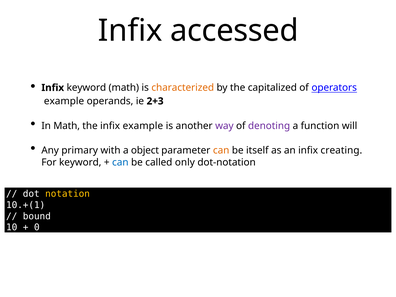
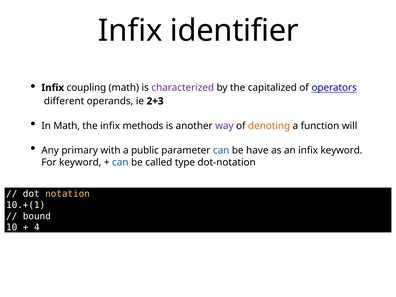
accessed: accessed -> identifier (234, 31)
Infix keyword: keyword -> coupling (86, 88)
characterized colour: orange -> purple (183, 88)
example: example -> different (64, 101)
infix example: example -> methods (143, 126)
denoting colour: purple -> orange (269, 126)
object: object -> public (145, 150)
can colour: orange -> blue (221, 150)
itself: itself -> have (257, 150)
infix creating: creating -> keyword (341, 150)
only: only -> type (185, 162)
0: 0 -> 4 (37, 227)
